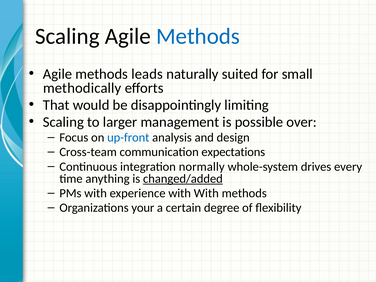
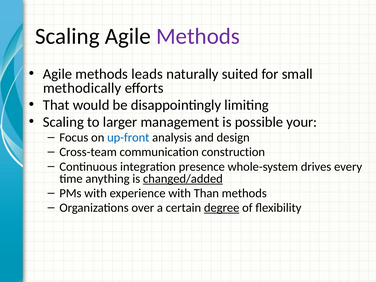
Methods colour: blue -> purple (198, 36)
over: over -> your (302, 122)
expectations: expectations -> construction (233, 152)
normally: normally -> presence (202, 167)
with With: With -> Than (206, 193)
your: your -> over (143, 208)
degree underline: none -> present (222, 208)
